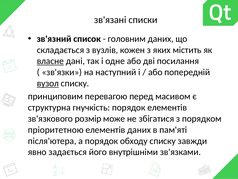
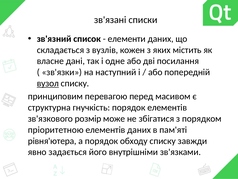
головним: головним -> елементи (127, 39)
власне underline: present -> none (50, 61)
після'ютера: після'ютера -> рівня'ютера (52, 141)
